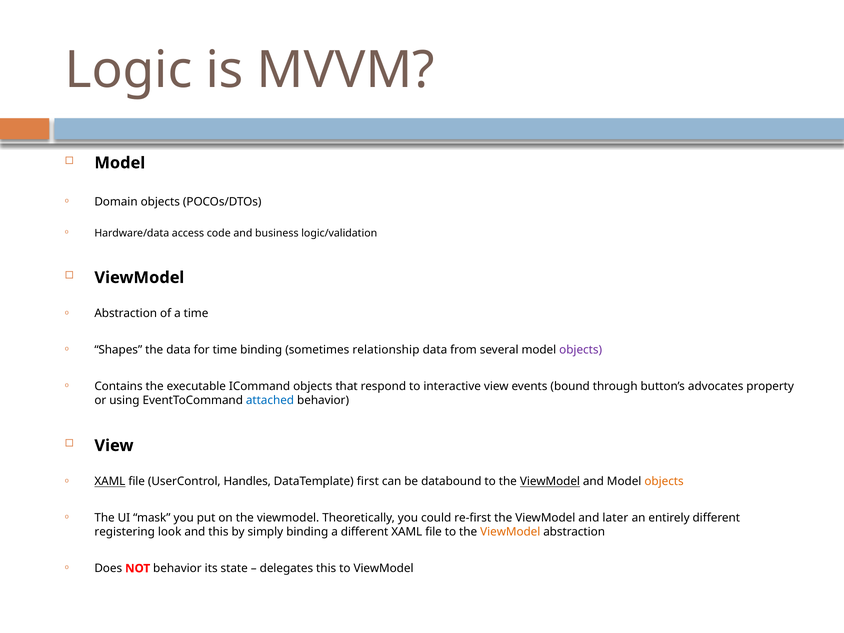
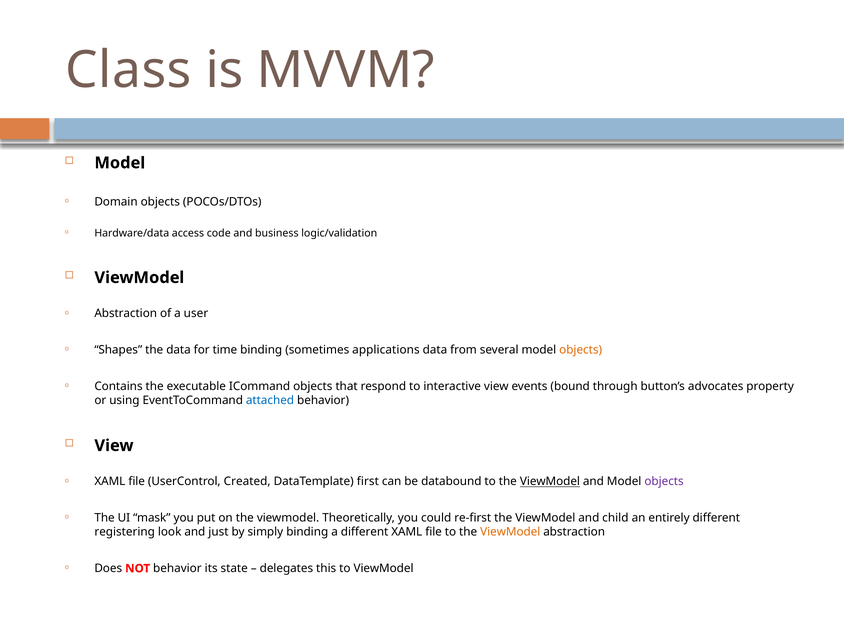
Logic: Logic -> Class (128, 70)
a time: time -> user (196, 314)
relationship: relationship -> applications (386, 350)
objects colour: purple -> orange (581, 350)
XAML underline: present -> none (110, 482)
Handles: Handles -> Created (247, 482)
objects colour: orange -> purple (664, 482)
later: later -> child (615, 518)
and this: this -> just (218, 532)
